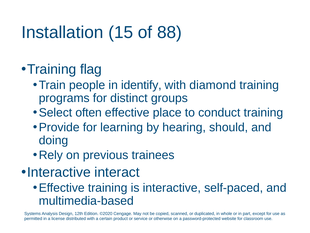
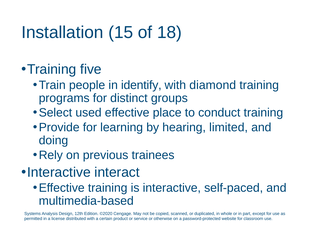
88: 88 -> 18 (169, 32)
flag: flag -> five (91, 69)
often: often -> used (89, 112)
should: should -> limited (229, 127)
